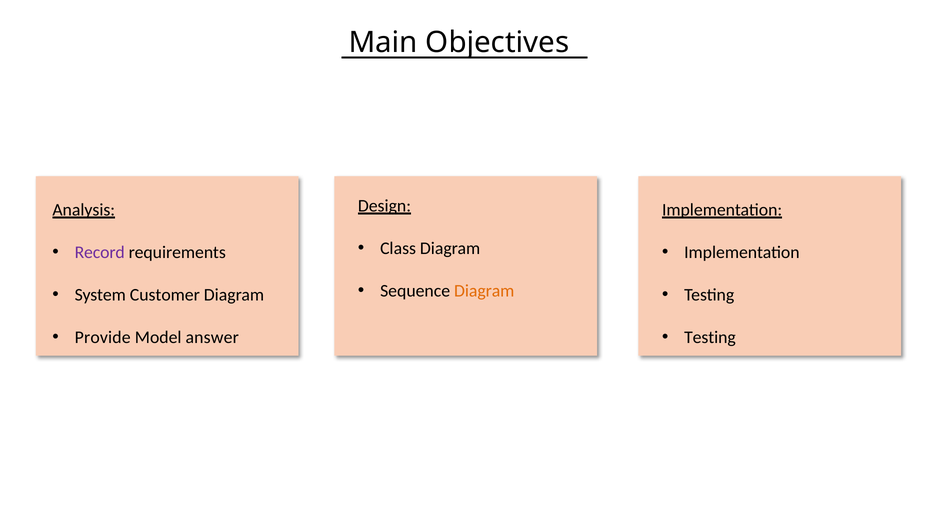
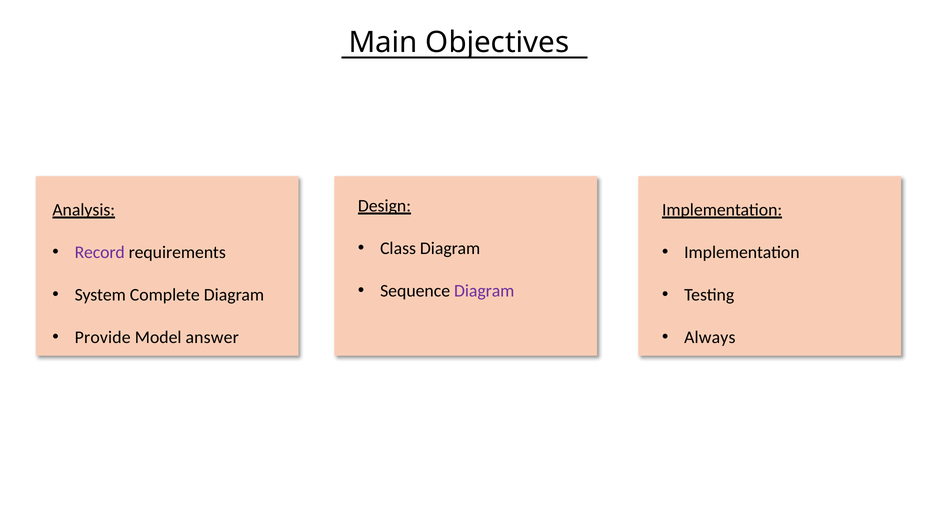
Diagram colour: orange -> purple (484, 291)
Customer: Customer -> Complete (165, 295)
Testing: Testing -> Always (710, 338)
